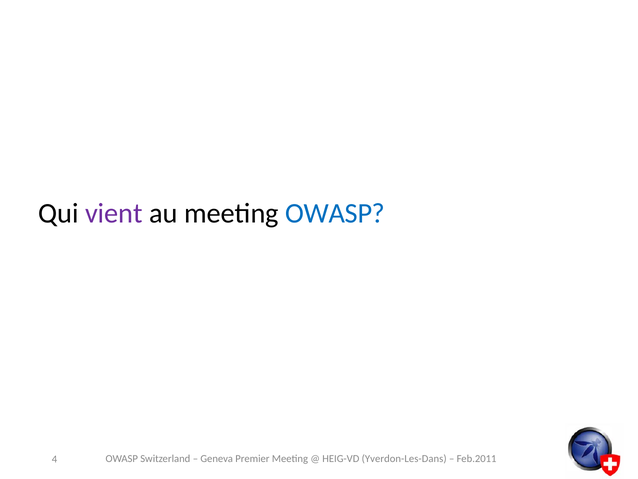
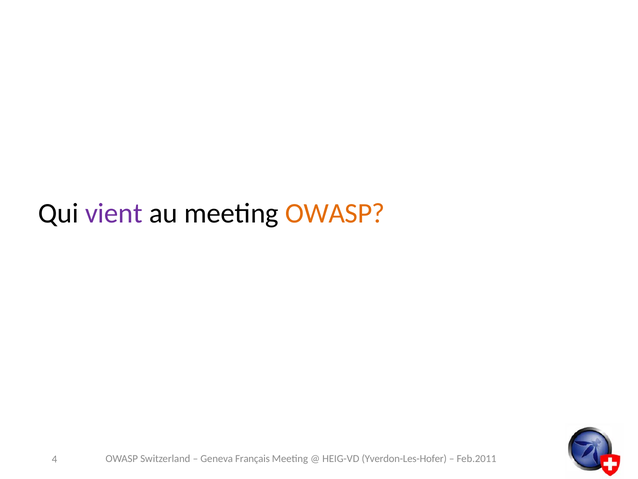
OWASP colour: blue -> orange (335, 213)
Premier: Premier -> Français (252, 458)
Yverdon-Les-Dans: Yverdon-Les-Dans -> Yverdon-Les-Hofer (404, 458)
